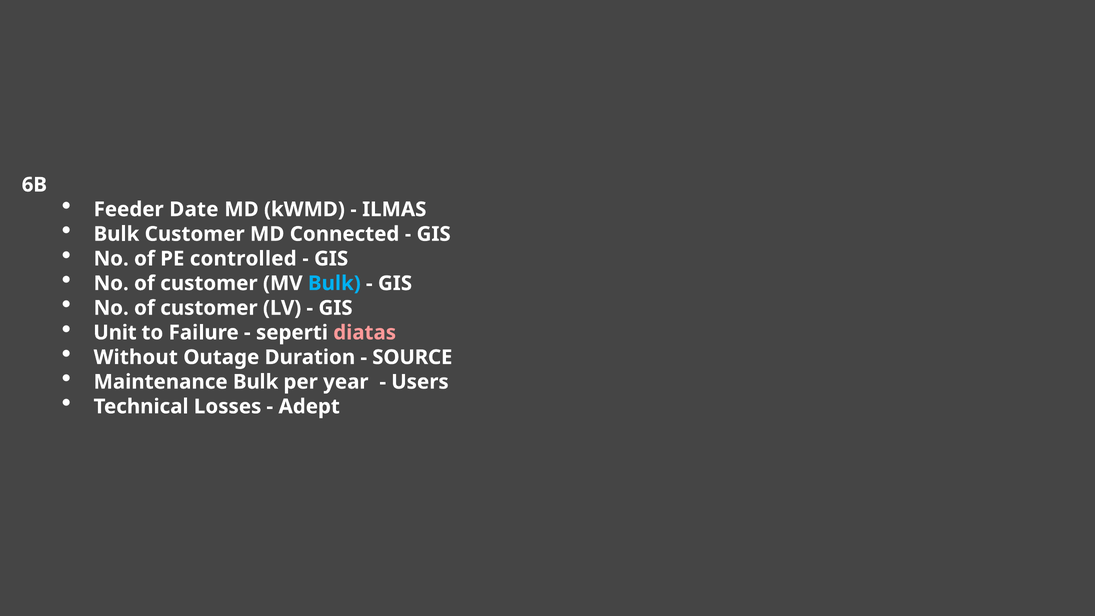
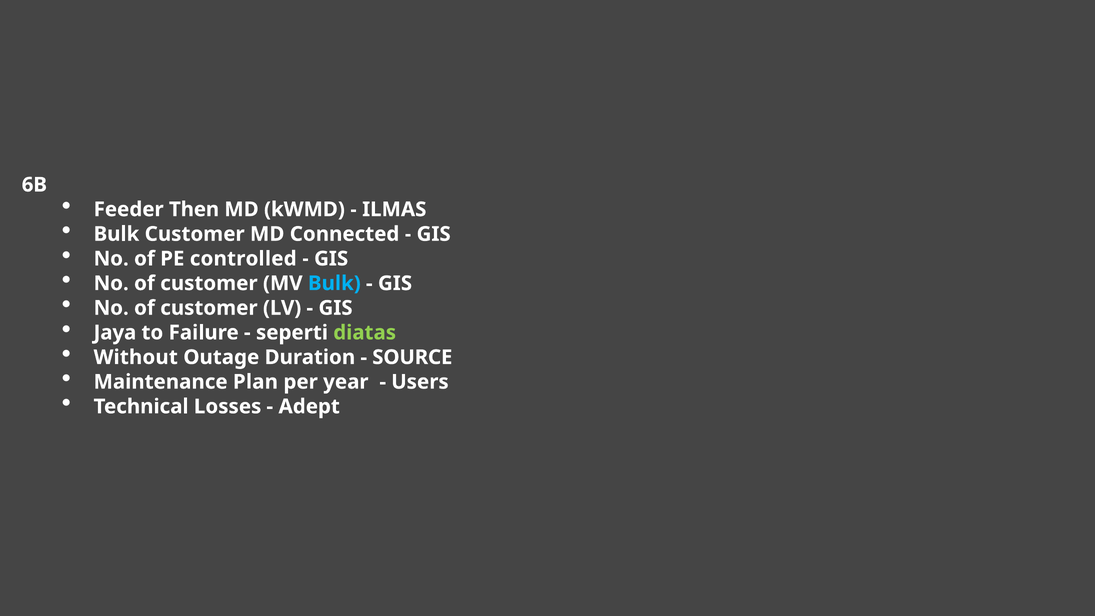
Date: Date -> Then (194, 209)
Unit: Unit -> Jaya (115, 333)
diatas colour: pink -> light green (365, 333)
Maintenance Bulk: Bulk -> Plan (255, 382)
